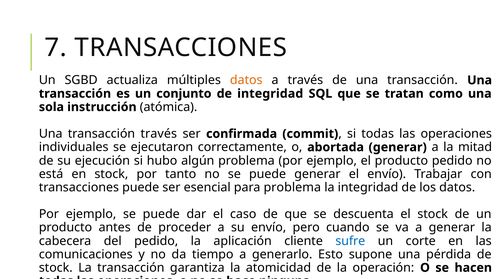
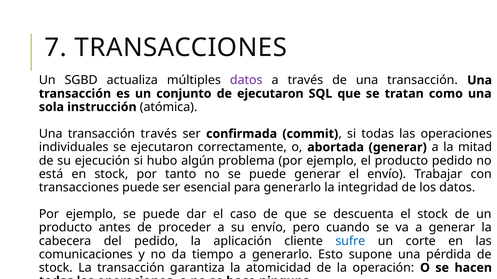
datos colour: orange -> purple (246, 80)
de integridad: integridad -> ejecutaron (270, 94)
para problema: problema -> generarlo (292, 188)
